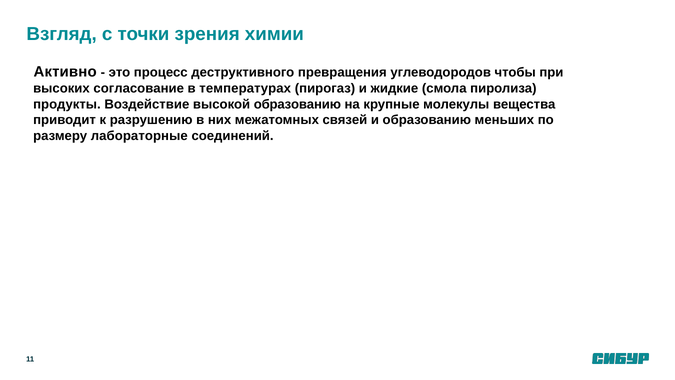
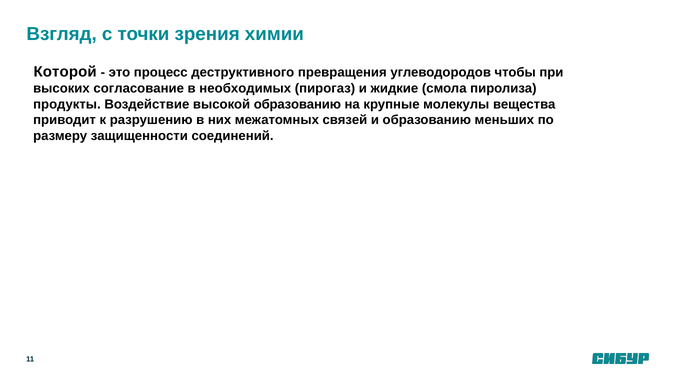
Активно: Активно -> Которой (65, 72)
температурах: температурах -> необходимых (245, 88)
лабораторные: лабораторные -> защищенности (139, 136)
